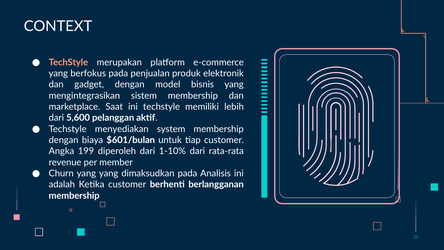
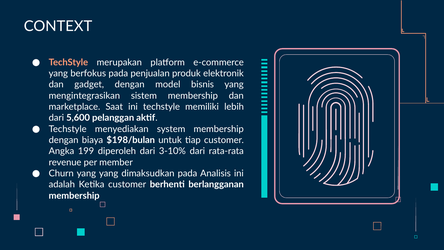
$601/bulan: $601/bulan -> $198/bulan (131, 140)
1-10%: 1-10% -> 3-10% (172, 151)
